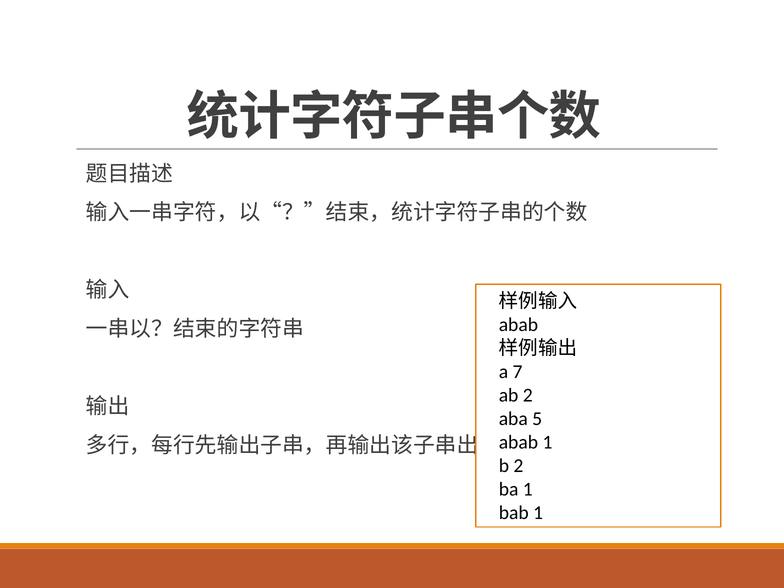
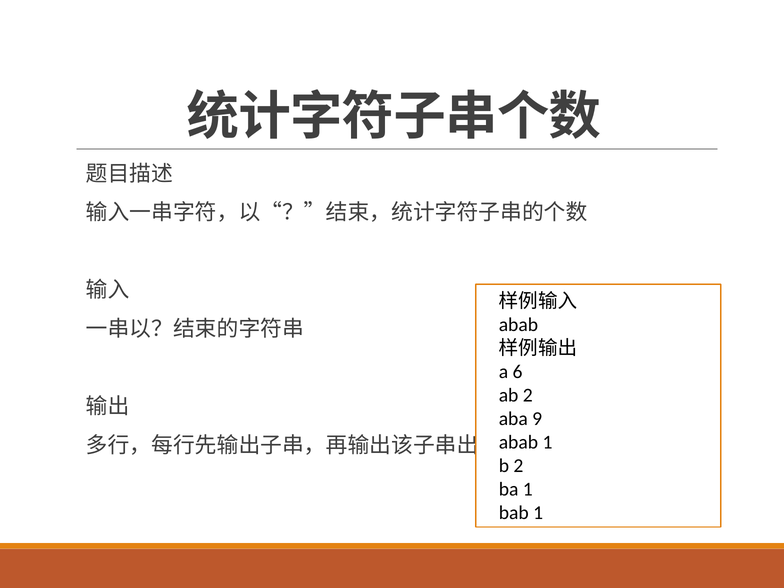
7: 7 -> 6 (518, 372)
5: 5 -> 9 (537, 419)
